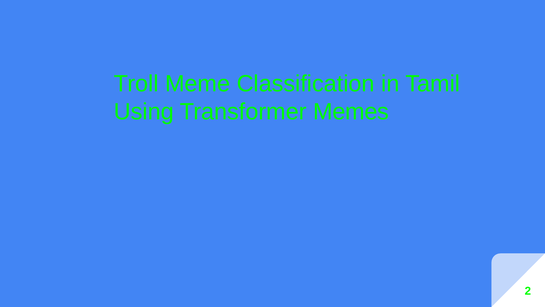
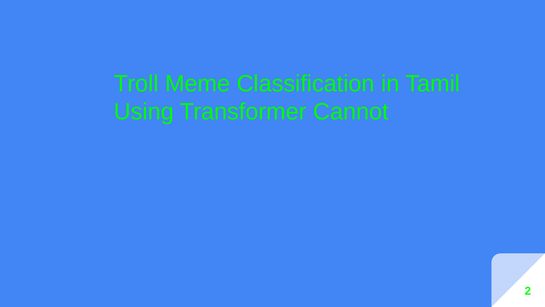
Memes: Memes -> Cannot (351, 112)
